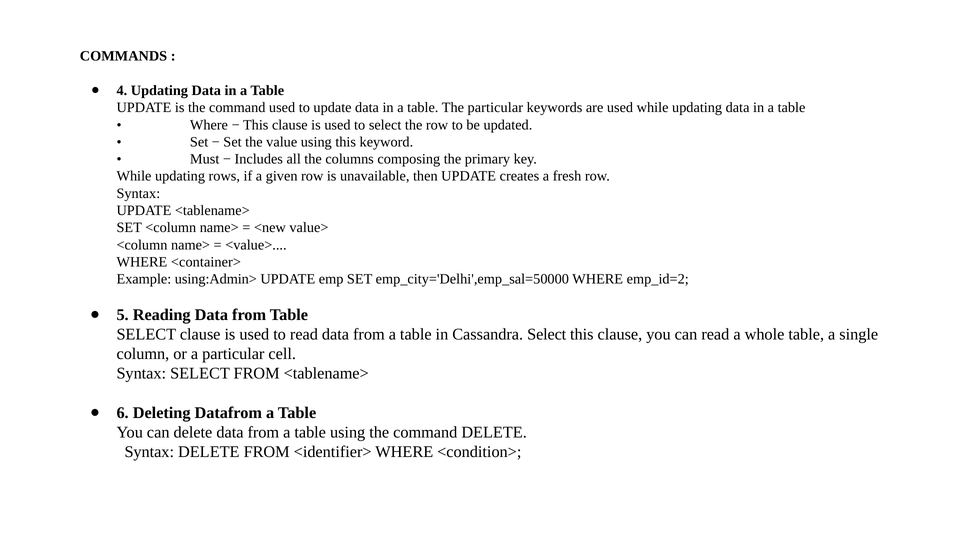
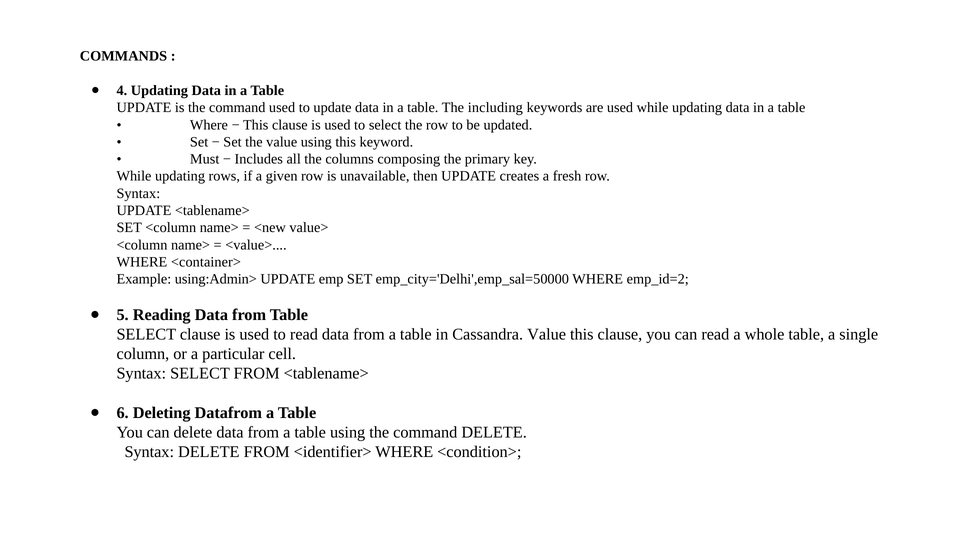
The particular: particular -> including (495, 108)
Cassandra Select: Select -> Value (547, 334)
